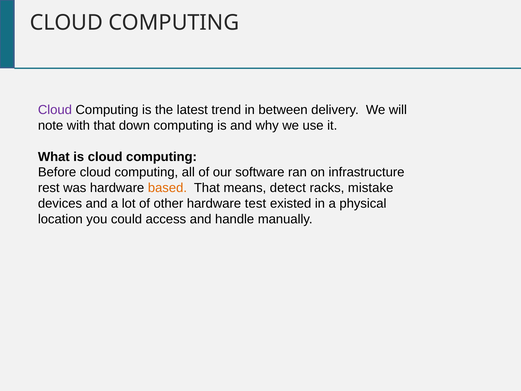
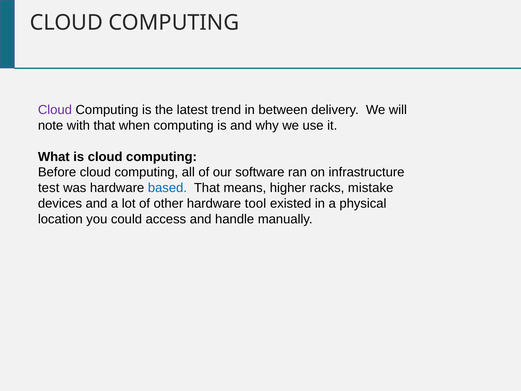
down: down -> when (134, 125)
rest: rest -> test (49, 188)
based colour: orange -> blue (167, 188)
detect: detect -> higher (288, 188)
test: test -> tool (255, 204)
